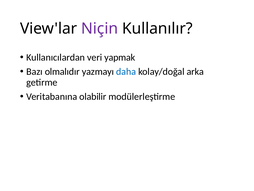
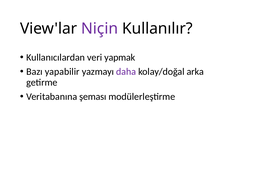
olmalıdır: olmalıdır -> yapabilir (62, 71)
daha colour: blue -> purple (126, 71)
olabilir: olabilir -> şeması (93, 96)
